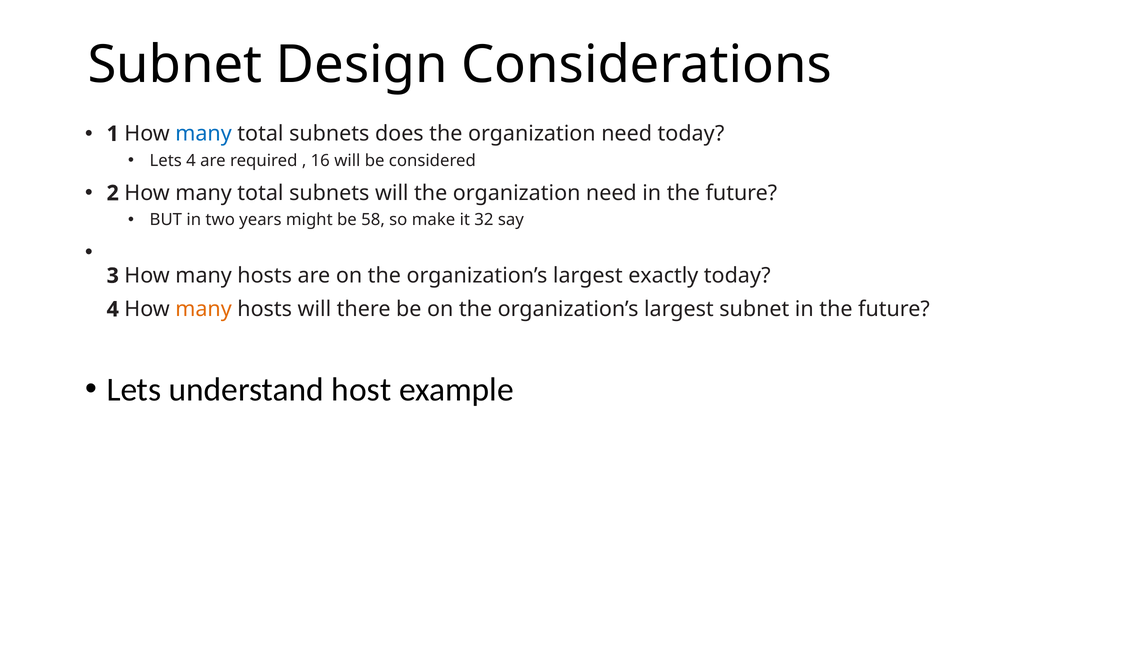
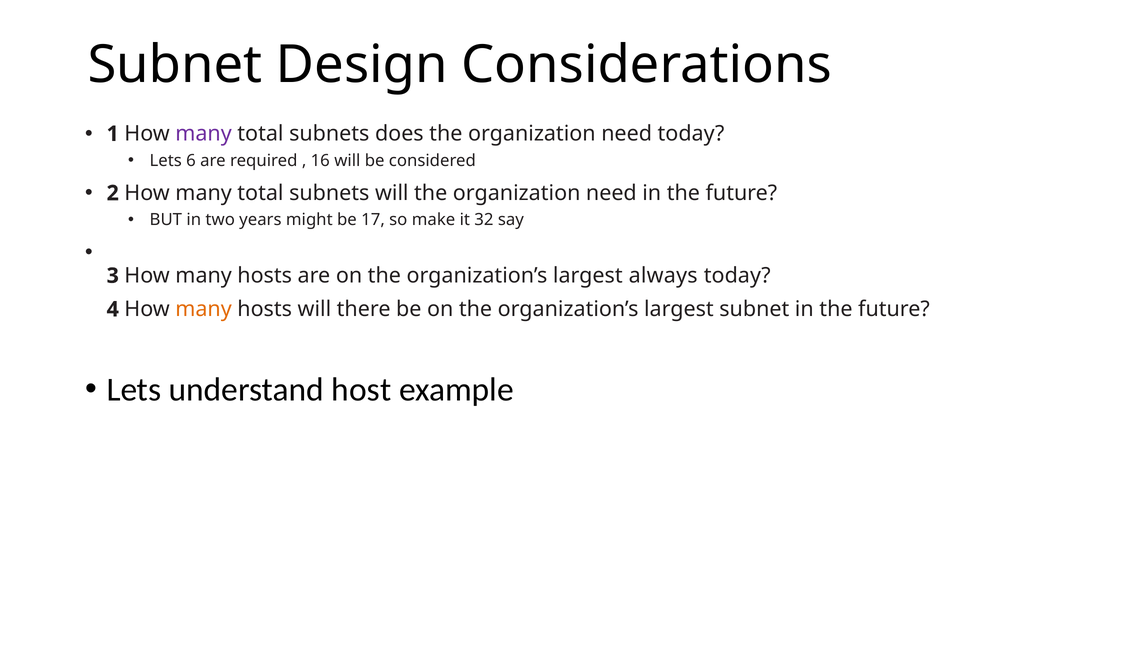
many colour: blue -> purple (204, 134)
Lets 4: 4 -> 6 (191, 160)
58: 58 -> 17 (373, 220)
exactly: exactly -> always (663, 276)
